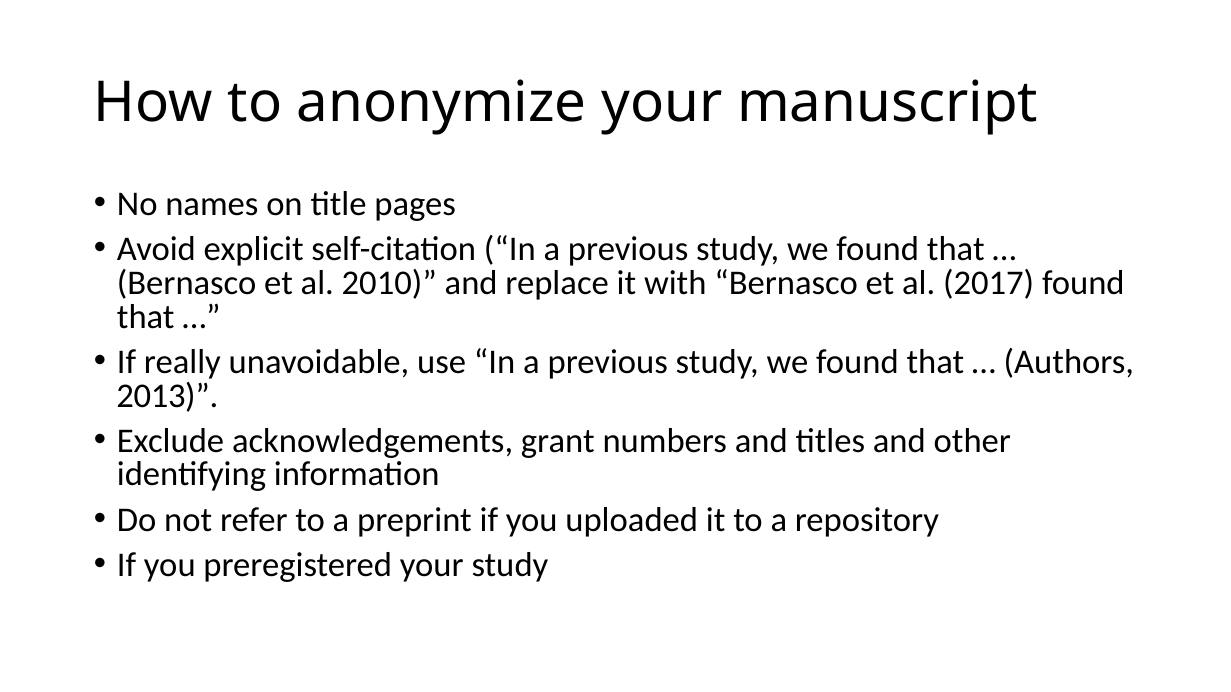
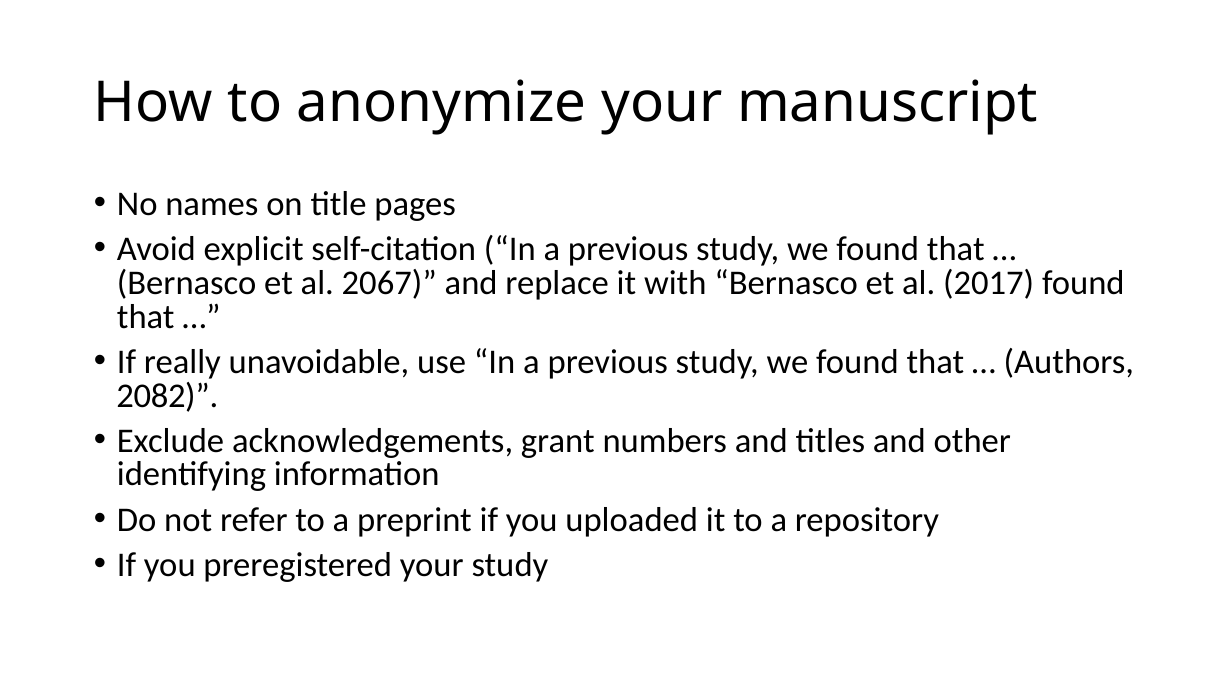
2010: 2010 -> 2067 (389, 283)
2013: 2013 -> 2082 (167, 396)
